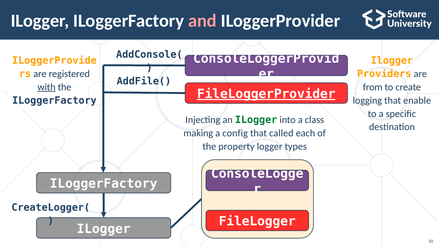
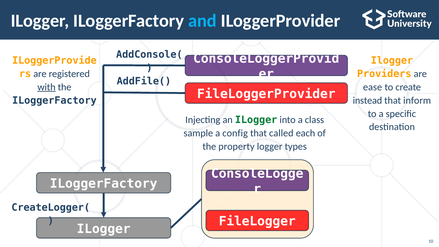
and colour: pink -> light blue (202, 21)
from: from -> ease (373, 87)
FileLoggerProvider underline: present -> none (266, 94)
logging: logging -> instead (367, 100)
enable: enable -> inform (417, 100)
making: making -> sample (198, 133)
